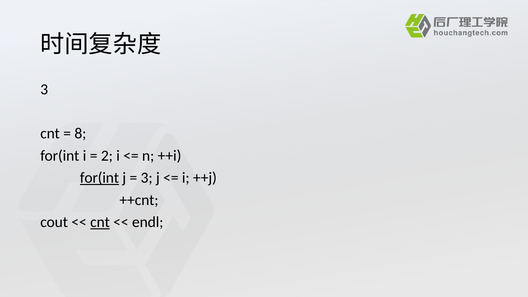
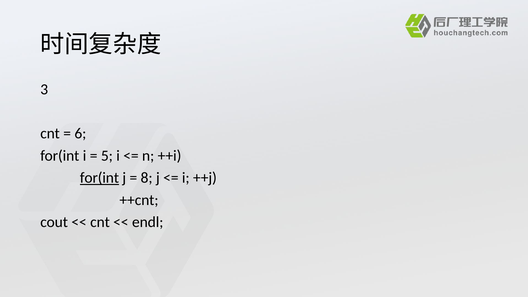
8: 8 -> 6 (80, 134)
2: 2 -> 5 (107, 156)
3: 3 -> 8 (147, 178)
cnt underline: present -> none (100, 222)
